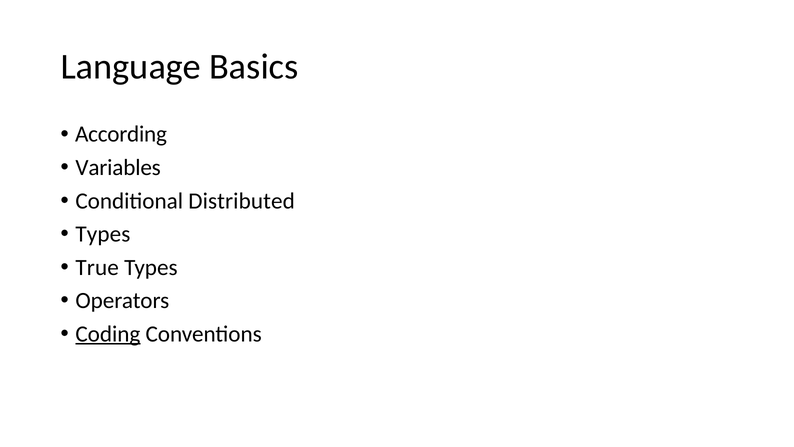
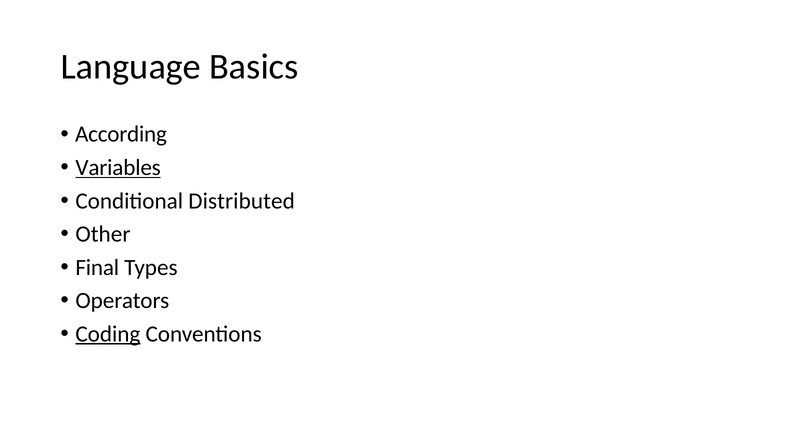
Variables underline: none -> present (118, 167)
Types: Types -> Other (103, 234)
True: True -> Final (97, 267)
